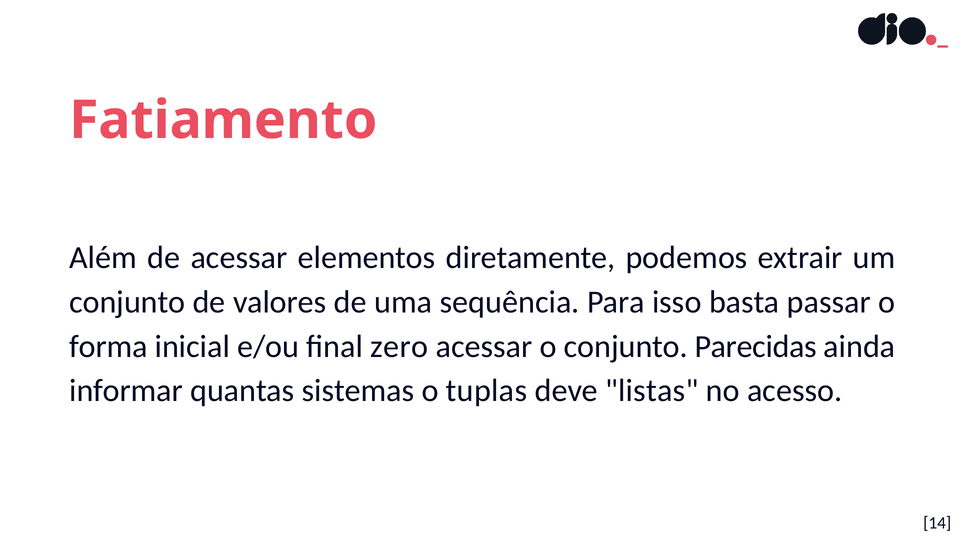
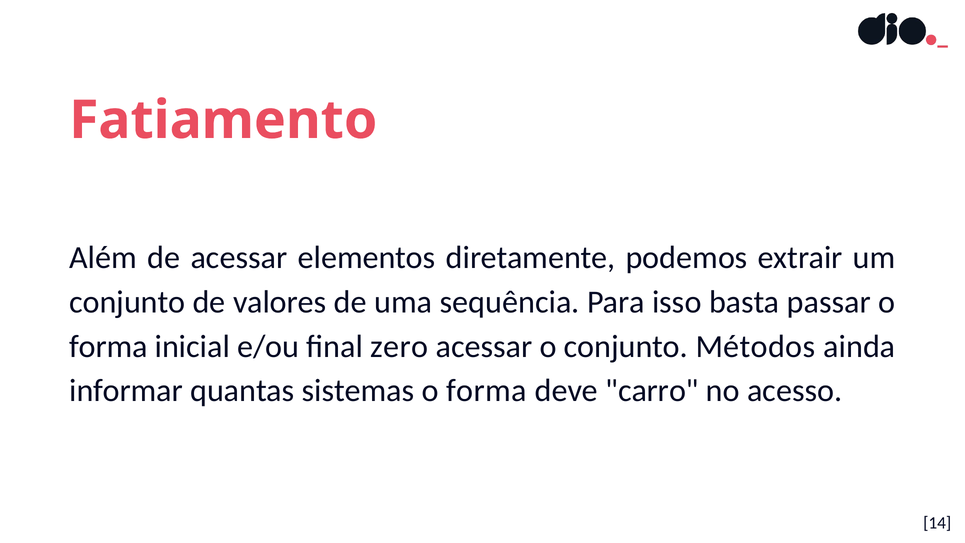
Parecidas: Parecidas -> Métodos (755, 346)
tuplas: tuplas -> forma (487, 391)
listas: listas -> carro (652, 391)
